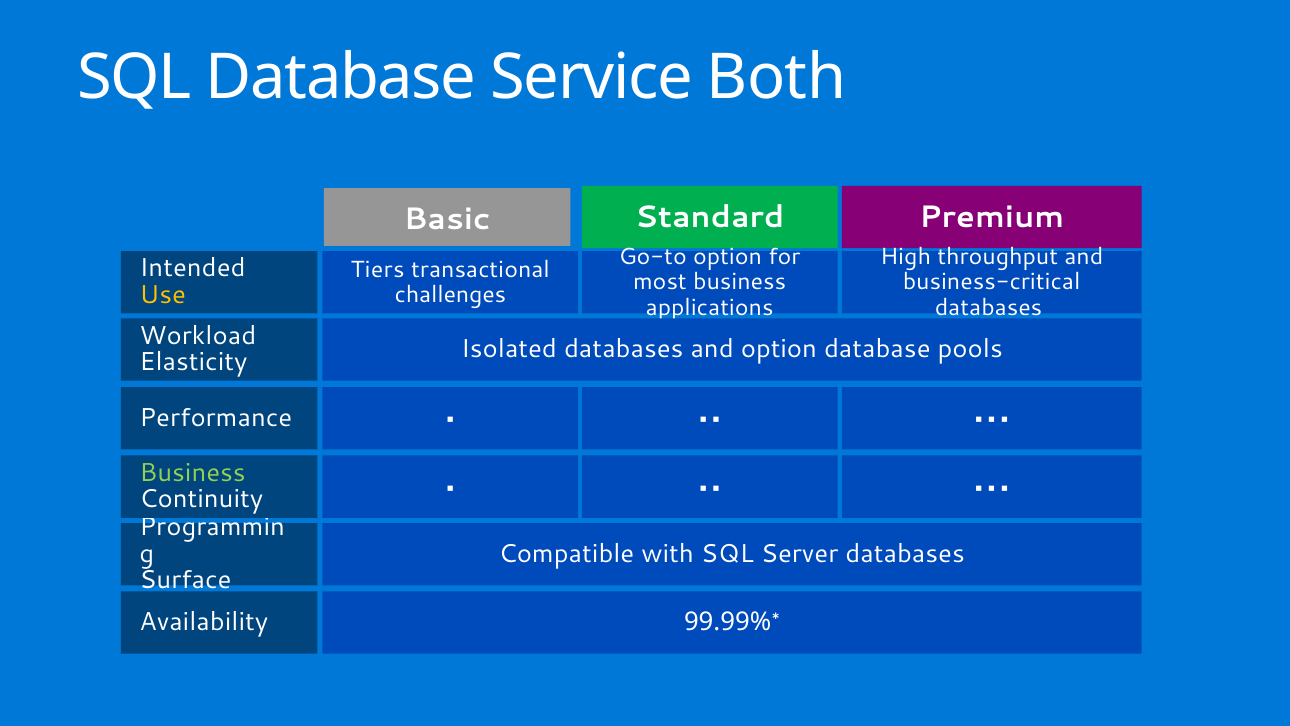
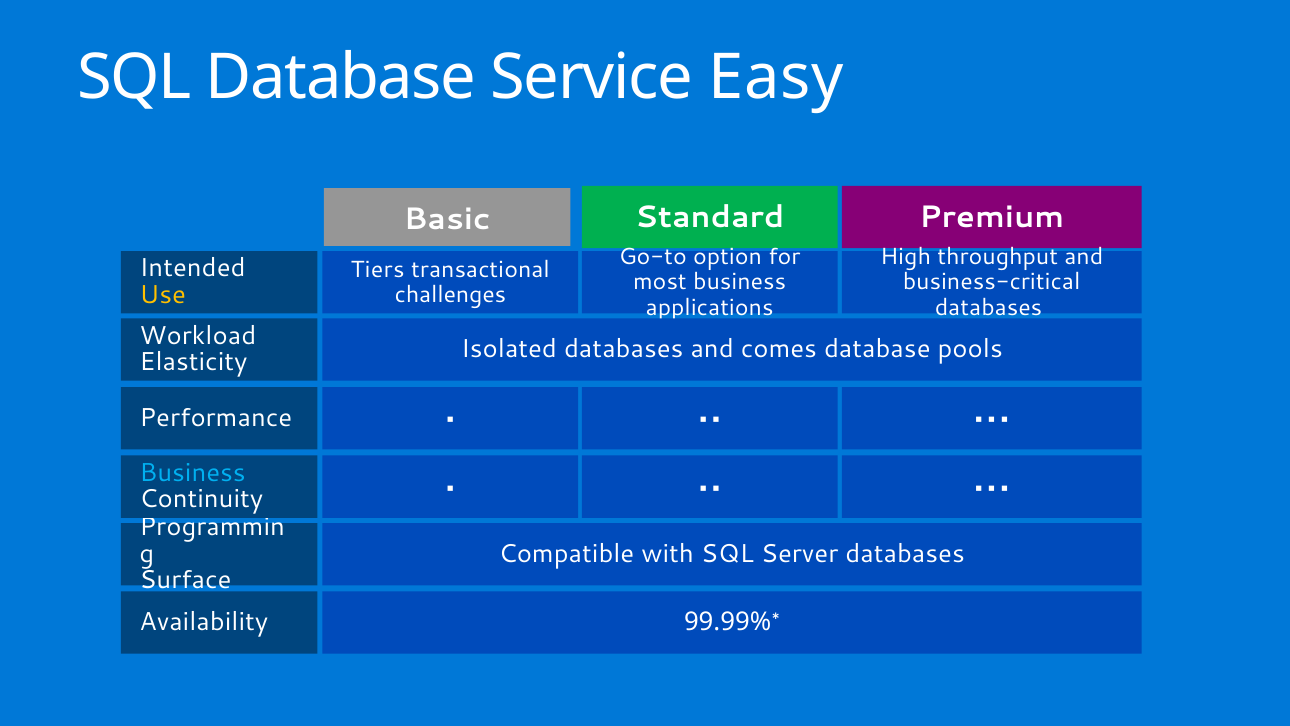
Both: Both -> Easy (776, 77)
and option: option -> comes (779, 349)
Business colour: light green -> light blue (193, 473)
